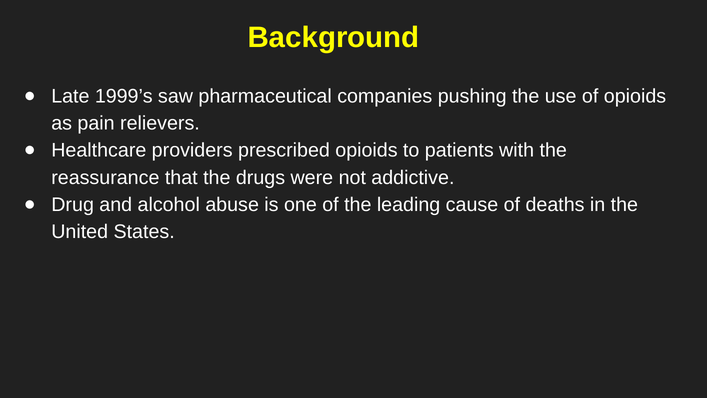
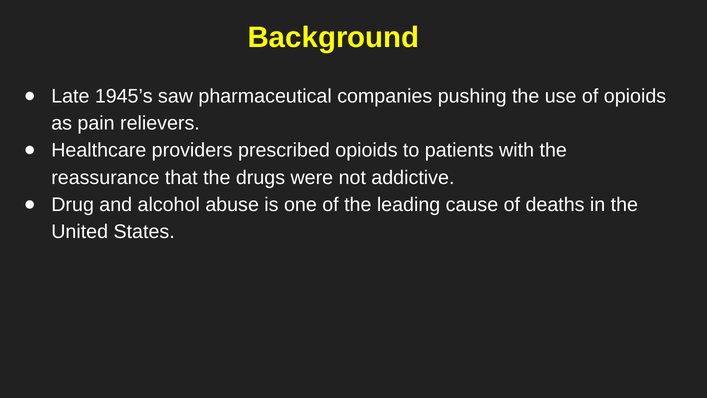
1999’s: 1999’s -> 1945’s (124, 96)
